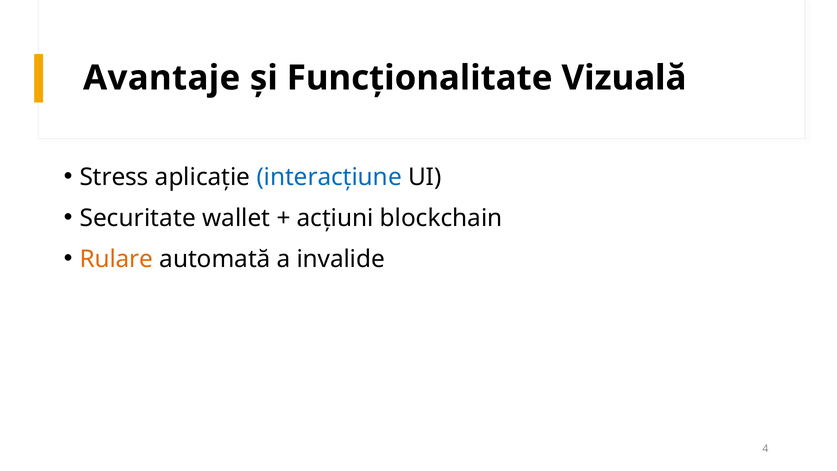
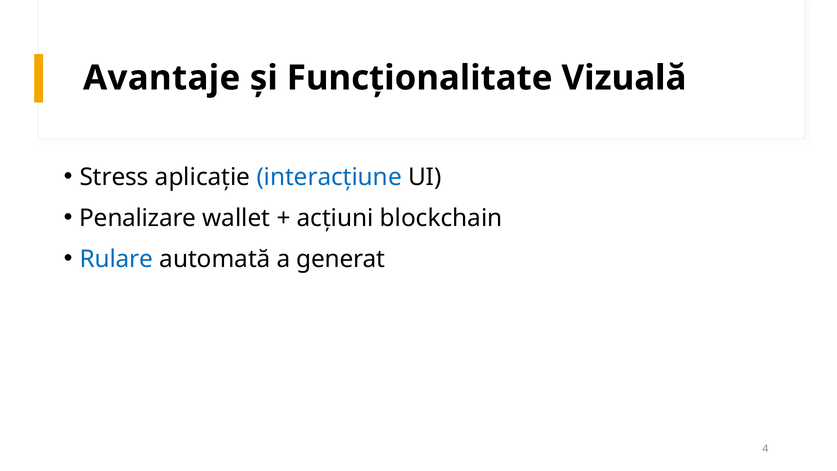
Securitate: Securitate -> Penalizare (138, 218)
Rulare colour: orange -> blue (116, 259)
invalide: invalide -> generat (341, 259)
